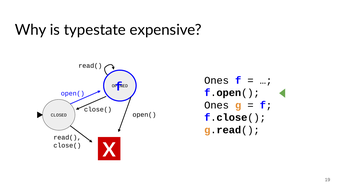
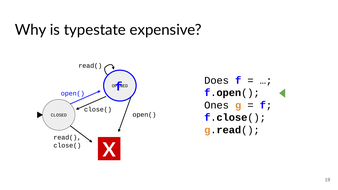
Ones: Ones -> Does (217, 80)
